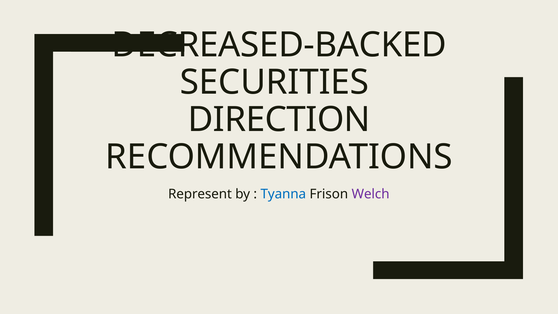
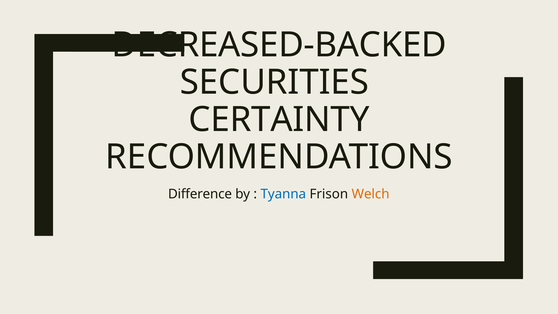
DIRECTION: DIRECTION -> CERTAINTY (279, 120)
Represent: Represent -> Difference (200, 194)
Welch colour: purple -> orange (371, 194)
